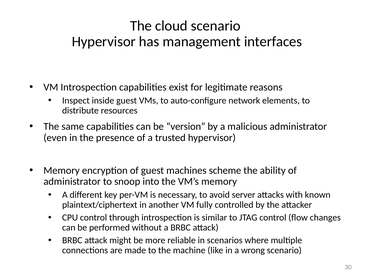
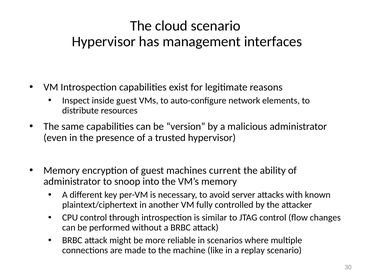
scheme: scheme -> current (225, 171)
wrong: wrong -> replay (253, 251)
